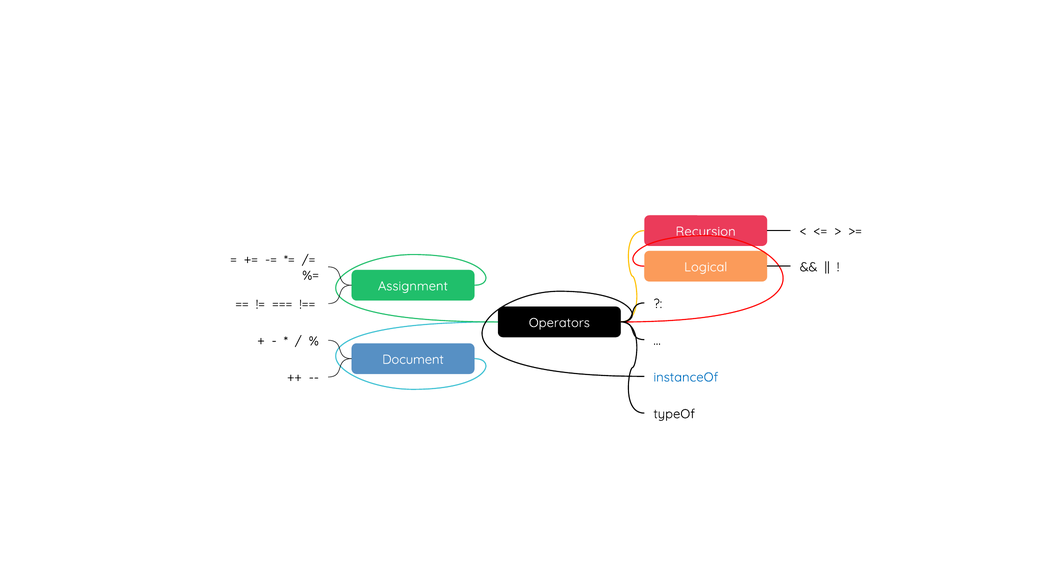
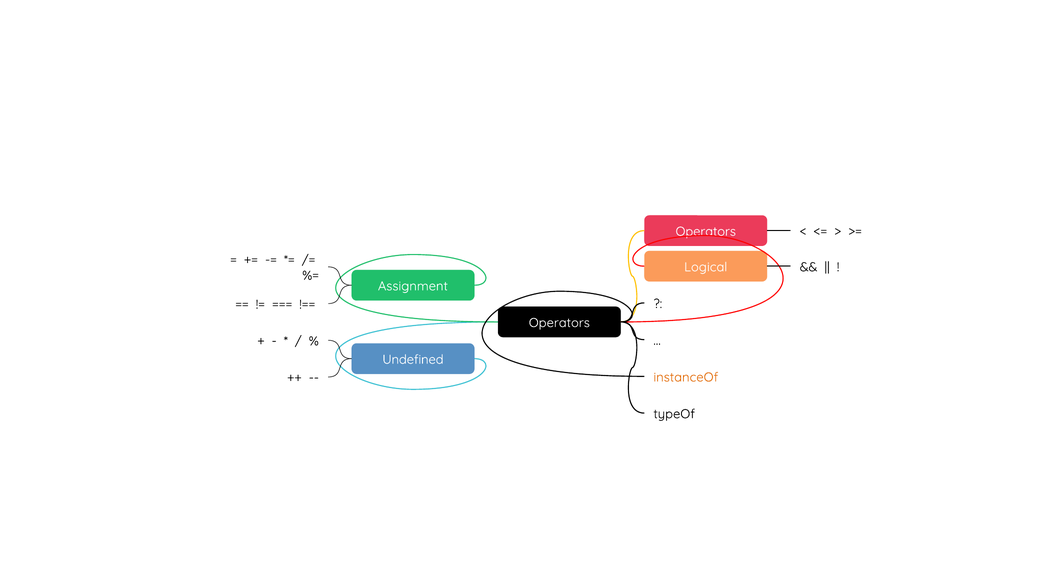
Recursion: Recursion -> Operators (706, 232)
Document: Document -> Undefined (413, 360)
instanceOf colour: blue -> orange (686, 378)
